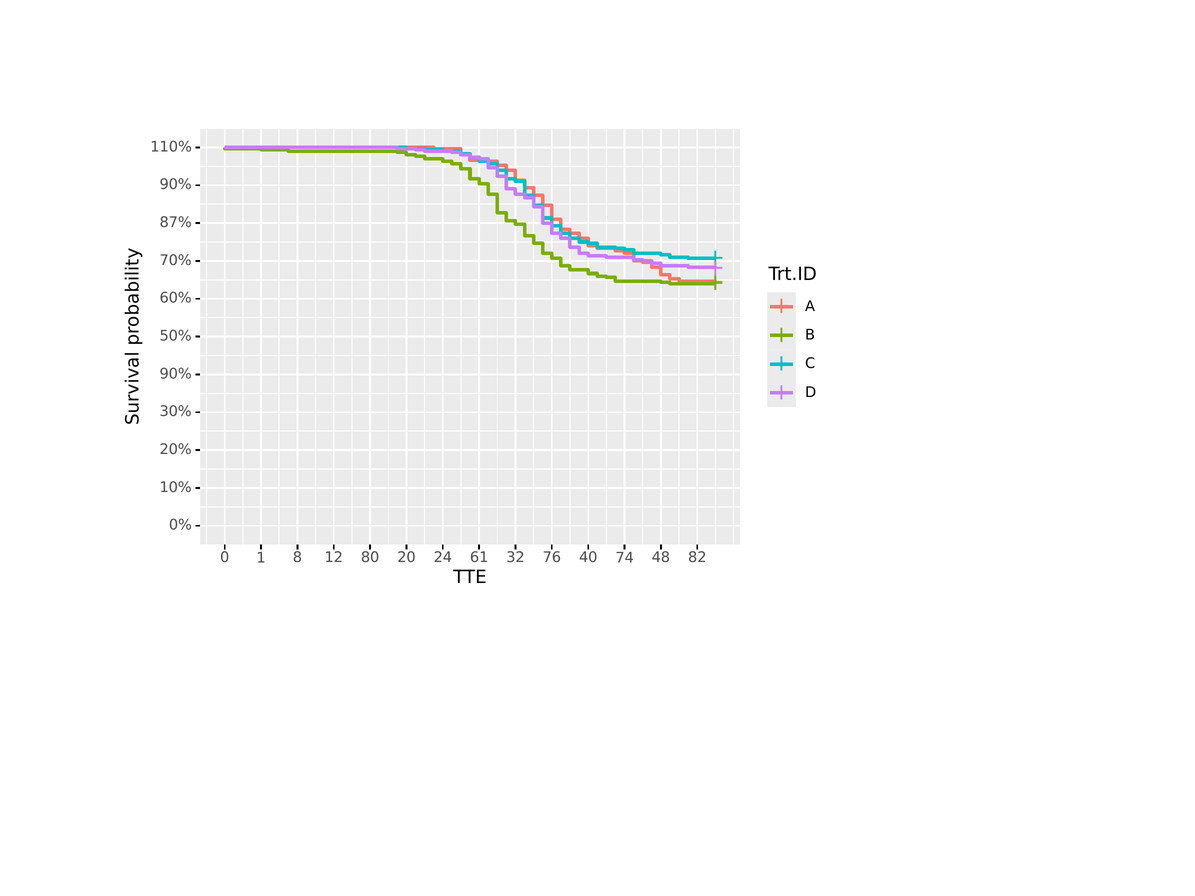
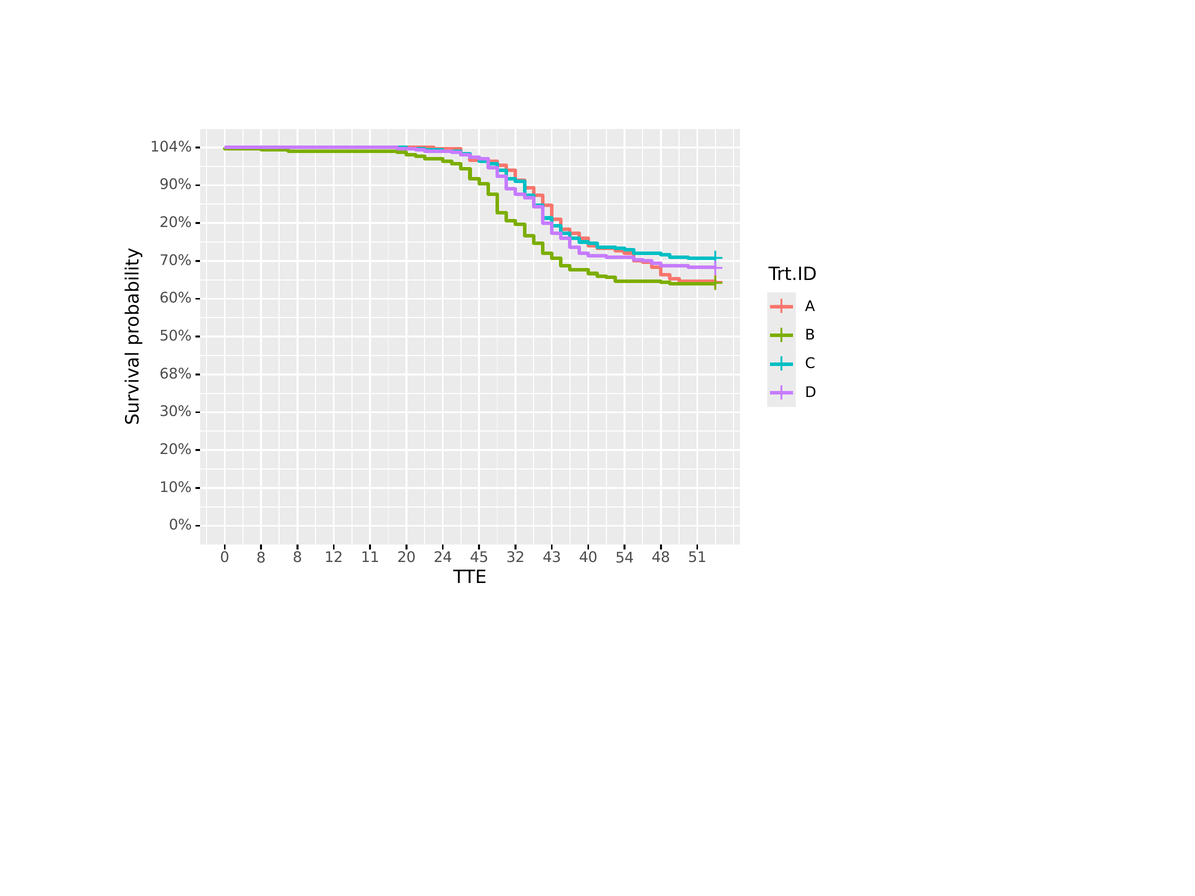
110%: 110% -> 104% (171, 147)
87%: 87% -> 20% (176, 223)
90%: 90% -> 68% (176, 374)
0 1: 1 -> 8 (261, 558)
80: 80 -> 11 (370, 558)
61: 61 -> 45 (479, 558)
76: 76 -> 43 (552, 558)
74: 74 -> 54 (625, 558)
82: 82 -> 51 (697, 558)
